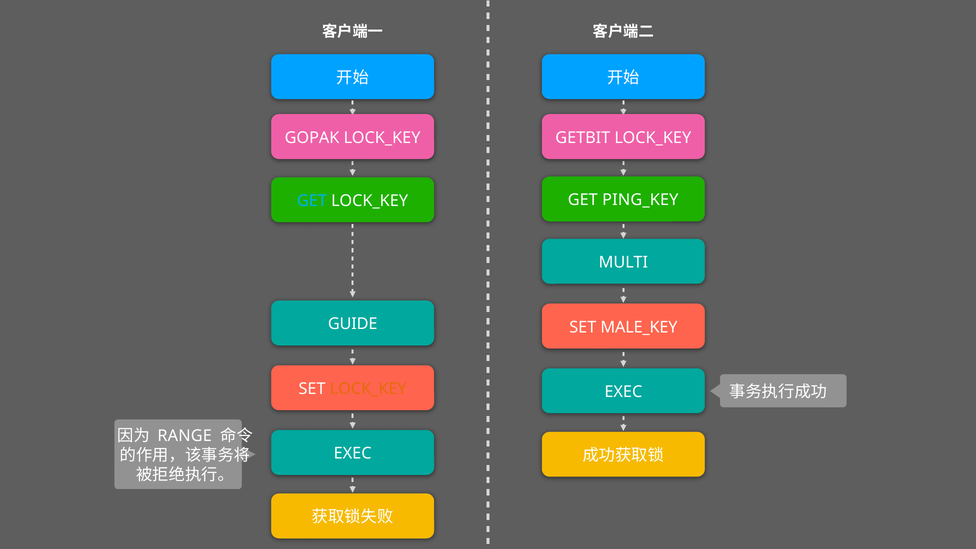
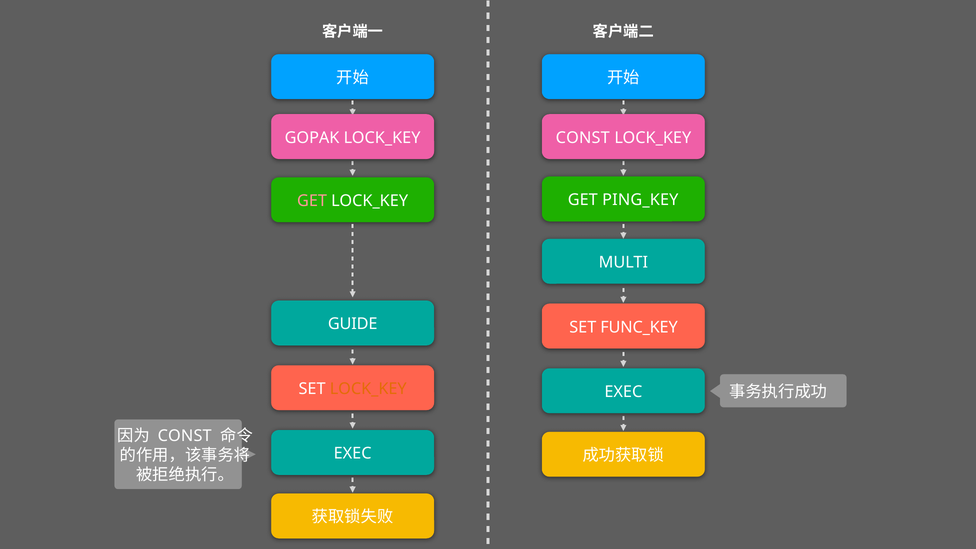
GETBIT: GETBIT -> CONST (583, 138)
GET colour: light blue -> pink (312, 201)
MALE_KEY: MALE_KEY -> FUNC_KEY (639, 327)
RANGE: RANGE -> CONST (185, 436)
